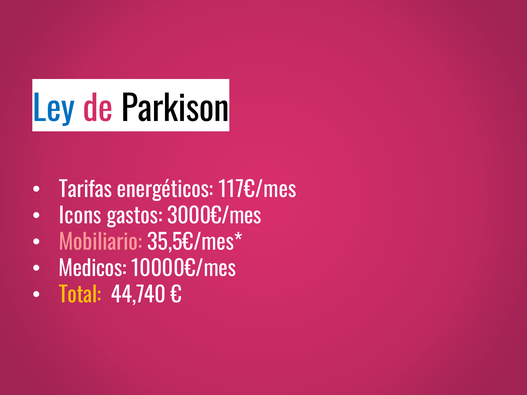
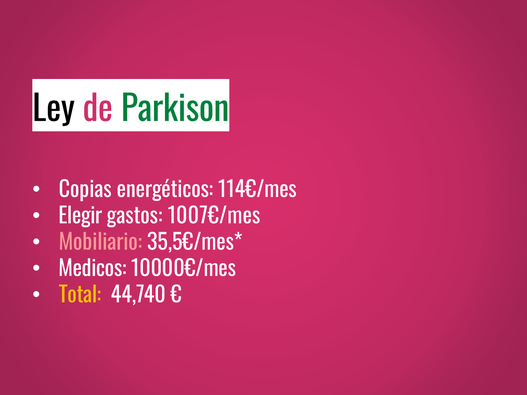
Ley colour: blue -> black (54, 110)
Parkison colour: black -> green (175, 110)
Tarifas: Tarifas -> Copias (85, 190)
117€/mes: 117€/mes -> 114€/mes (258, 190)
Icons: Icons -> Elegir (80, 216)
3000€/mes: 3000€/mes -> 1007€/mes (214, 216)
